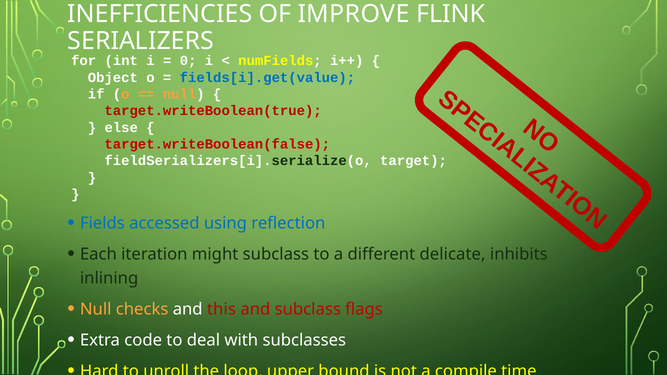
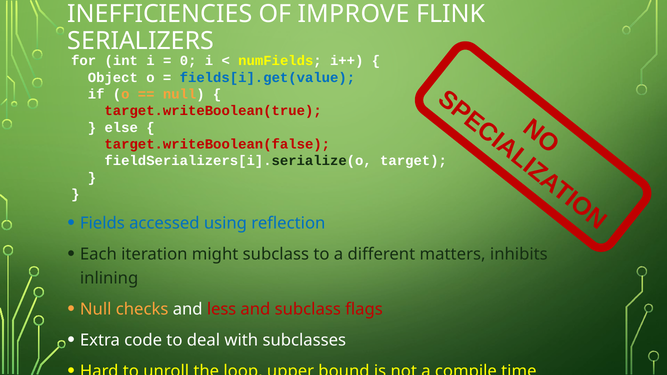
delicate: delicate -> matters (453, 254)
this: this -> less (222, 309)
